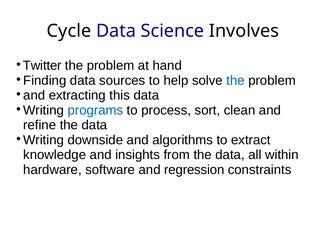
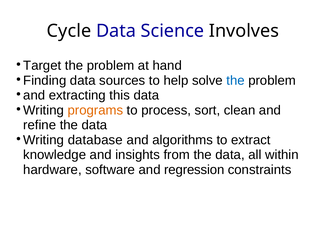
Twitter: Twitter -> Target (42, 65)
programs colour: blue -> orange (95, 110)
downside: downside -> database (95, 140)
